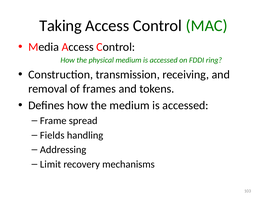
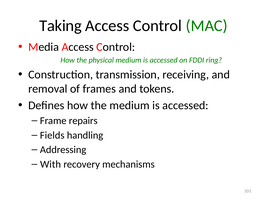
spread: spread -> repairs (83, 121)
Limit: Limit -> With (50, 164)
